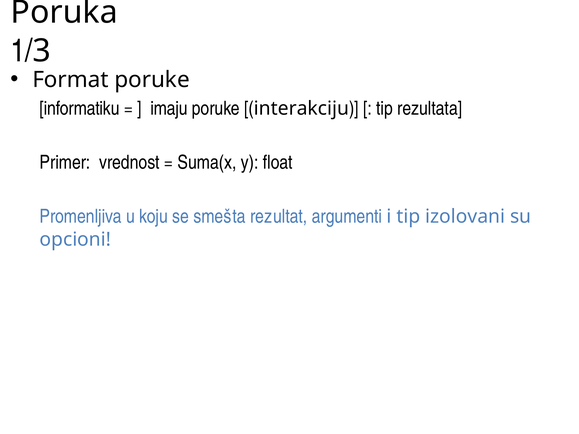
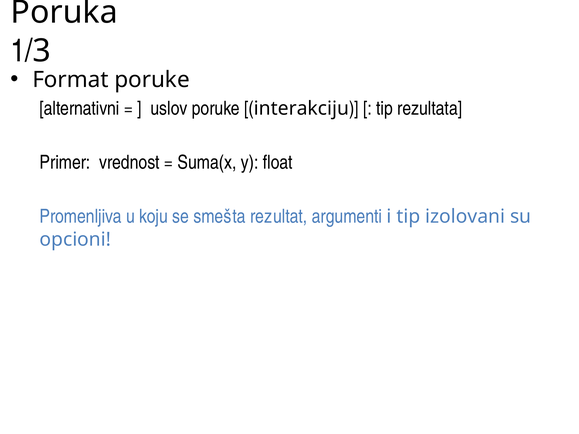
informatiku: informatiku -> alternativni (79, 108)
imaju: imaju -> uslov (169, 108)
